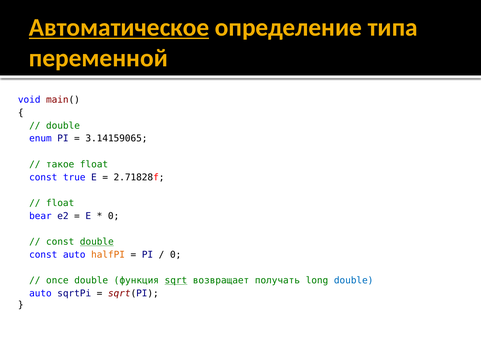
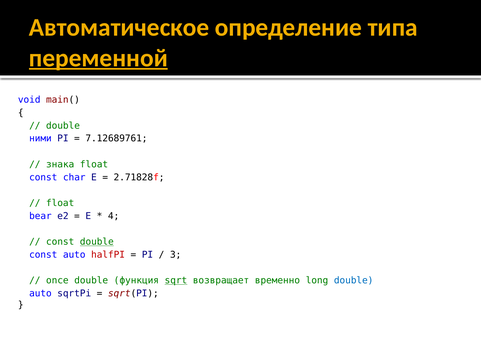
Автоматическое underline: present -> none (119, 27)
переменной underline: none -> present (98, 58)
enum: enum -> ними (40, 138)
3.14159065: 3.14159065 -> 7.12689761 (116, 138)
такое: такое -> знака (60, 164)
true: true -> char (74, 177)
0: 0 -> 4 (114, 216)
halfPI colour: orange -> red (108, 255)
0: 0 -> 3 (176, 255)
получать: получать -> временно (277, 280)
